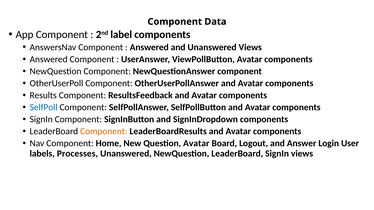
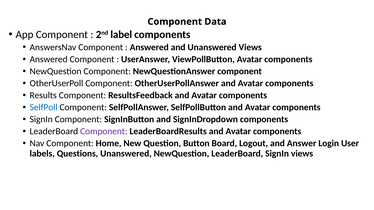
Component colour: orange -> purple (104, 132)
Question Avatar: Avatar -> Button (196, 144)
Processes: Processes -> Questions (77, 154)
